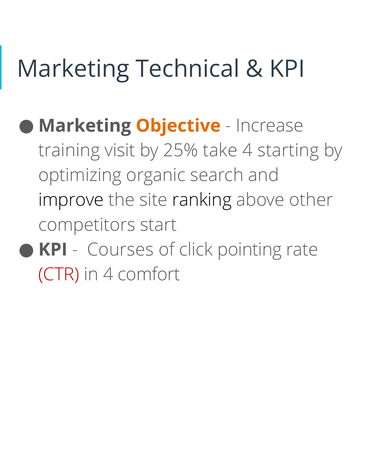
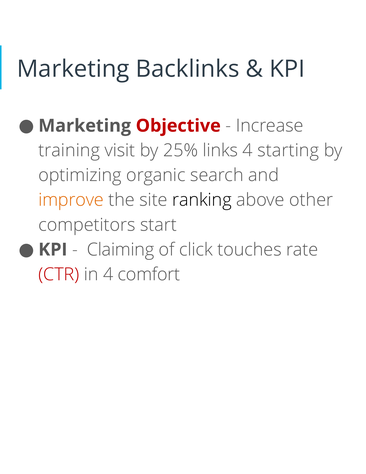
Technical: Technical -> Backlinks (188, 69)
Objective colour: orange -> red (178, 126)
take: take -> links (220, 150)
improve colour: black -> orange (71, 200)
Courses: Courses -> Claiming (121, 249)
pointing: pointing -> touches (250, 249)
